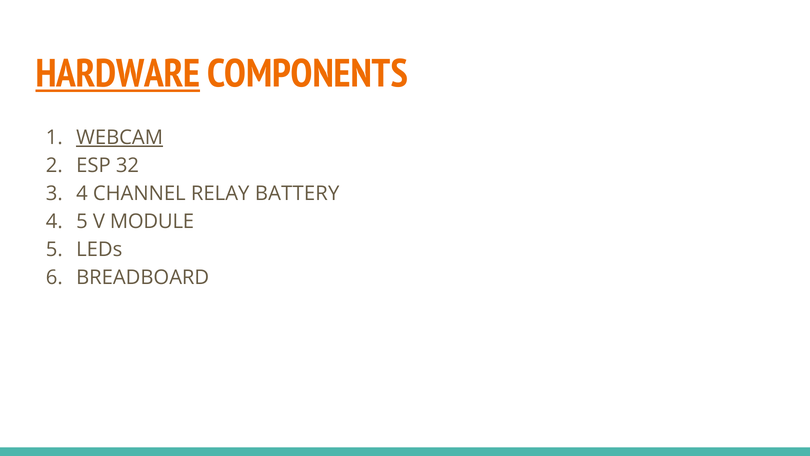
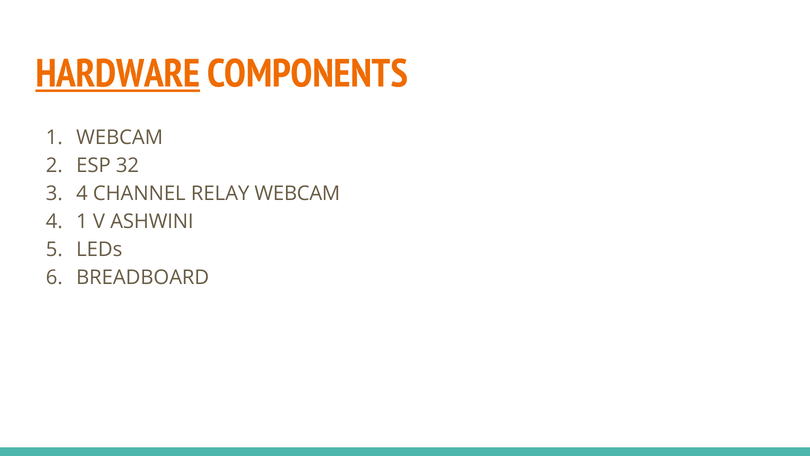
WEBCAM underline: present -> none (120, 137)
RELAY BATTERY: BATTERY -> WEBCAM (297, 193)
4 5: 5 -> 1 (82, 221)
MODULE: MODULE -> ASHWINI (152, 221)
